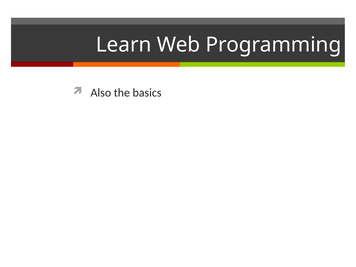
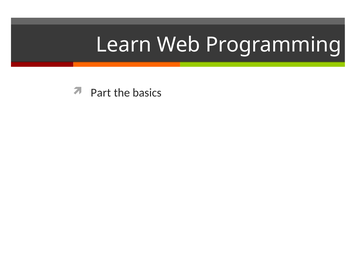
Also: Also -> Part (101, 93)
